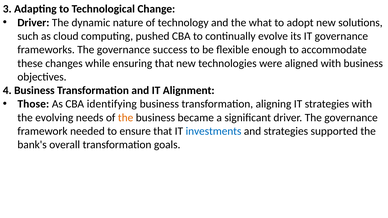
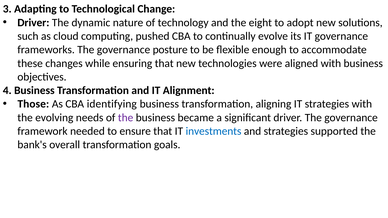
what: what -> eight (260, 23)
success: success -> posture (170, 50)
the colour: orange -> purple (126, 118)
